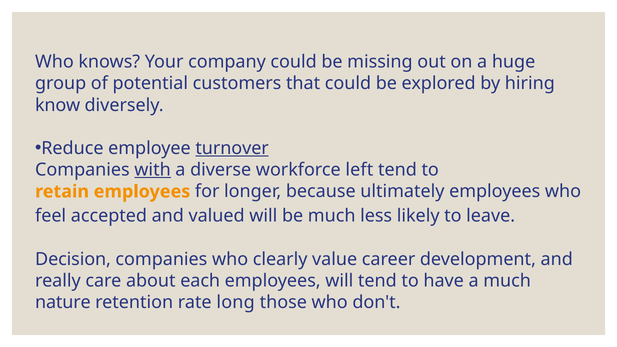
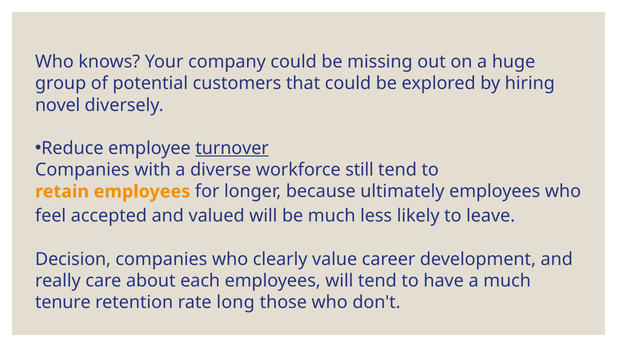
know: know -> novel (58, 105)
with underline: present -> none (153, 170)
left: left -> still (360, 170)
nature: nature -> tenure (63, 302)
